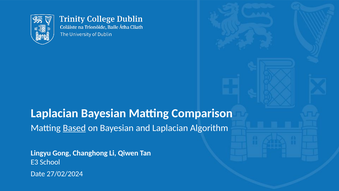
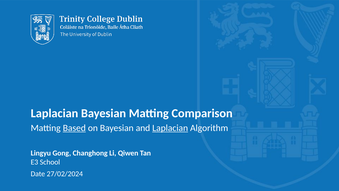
Laplacian underline: none -> present (170, 128)
